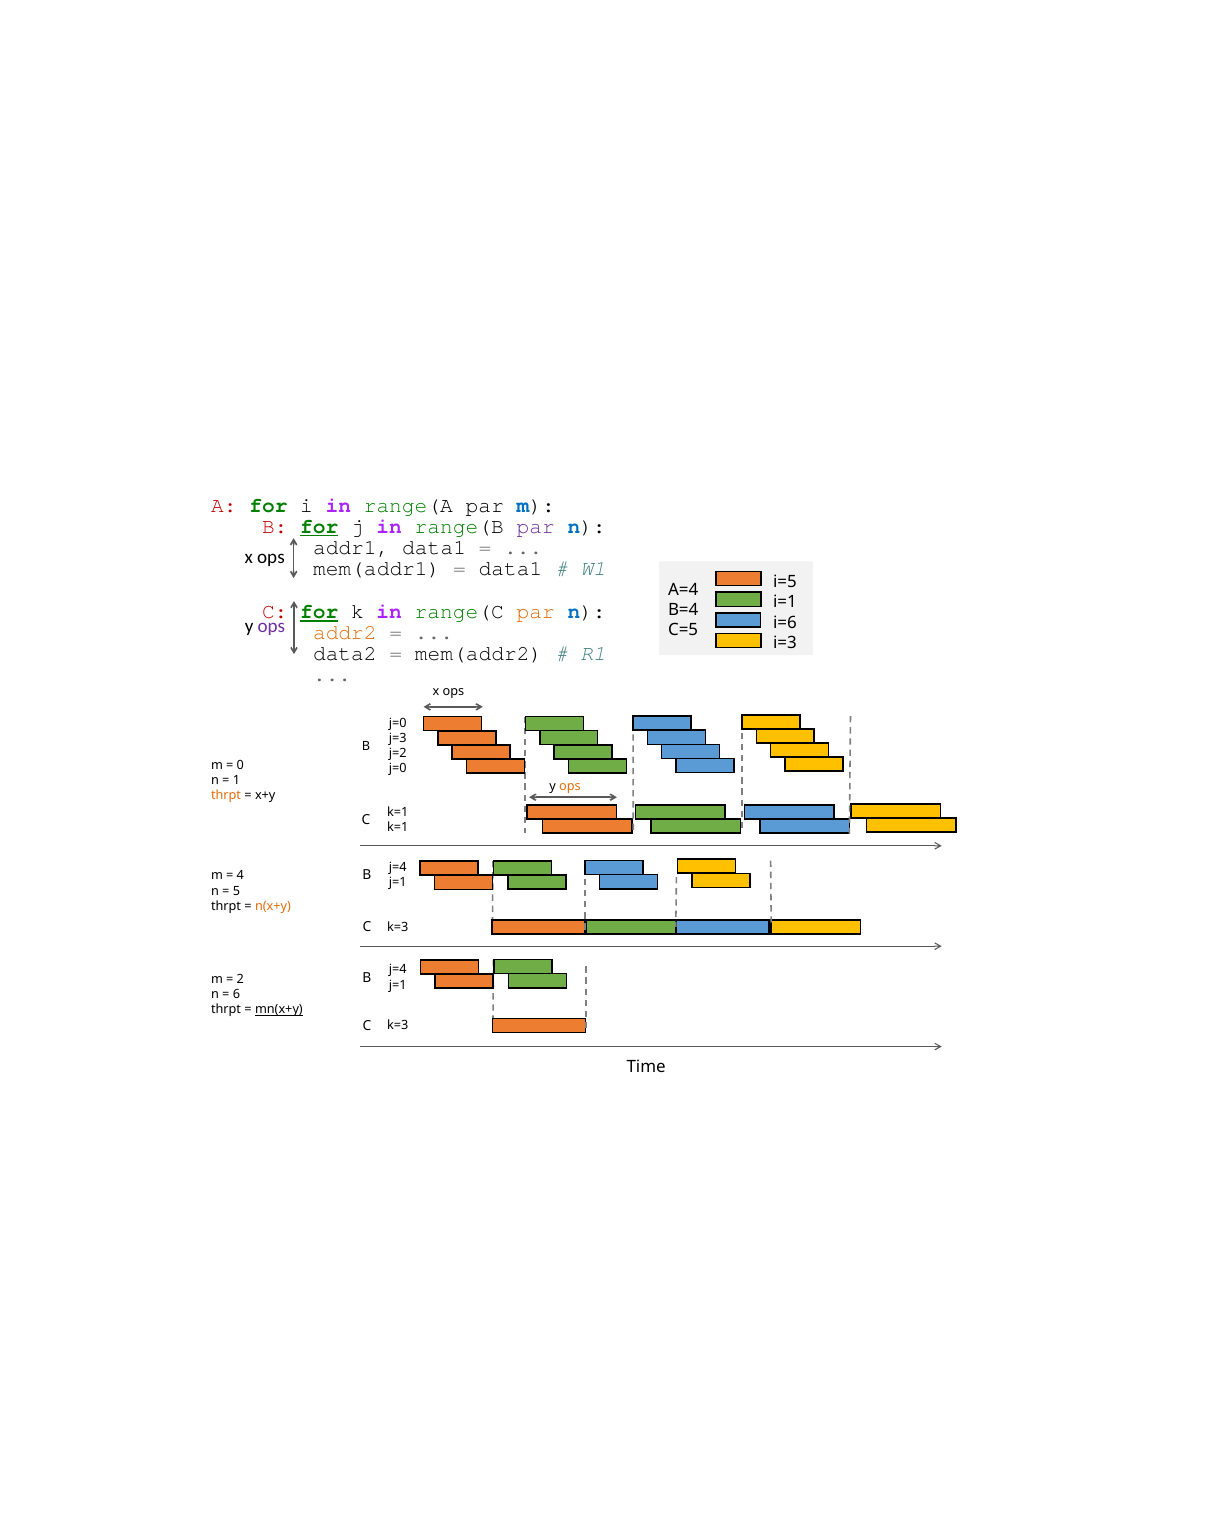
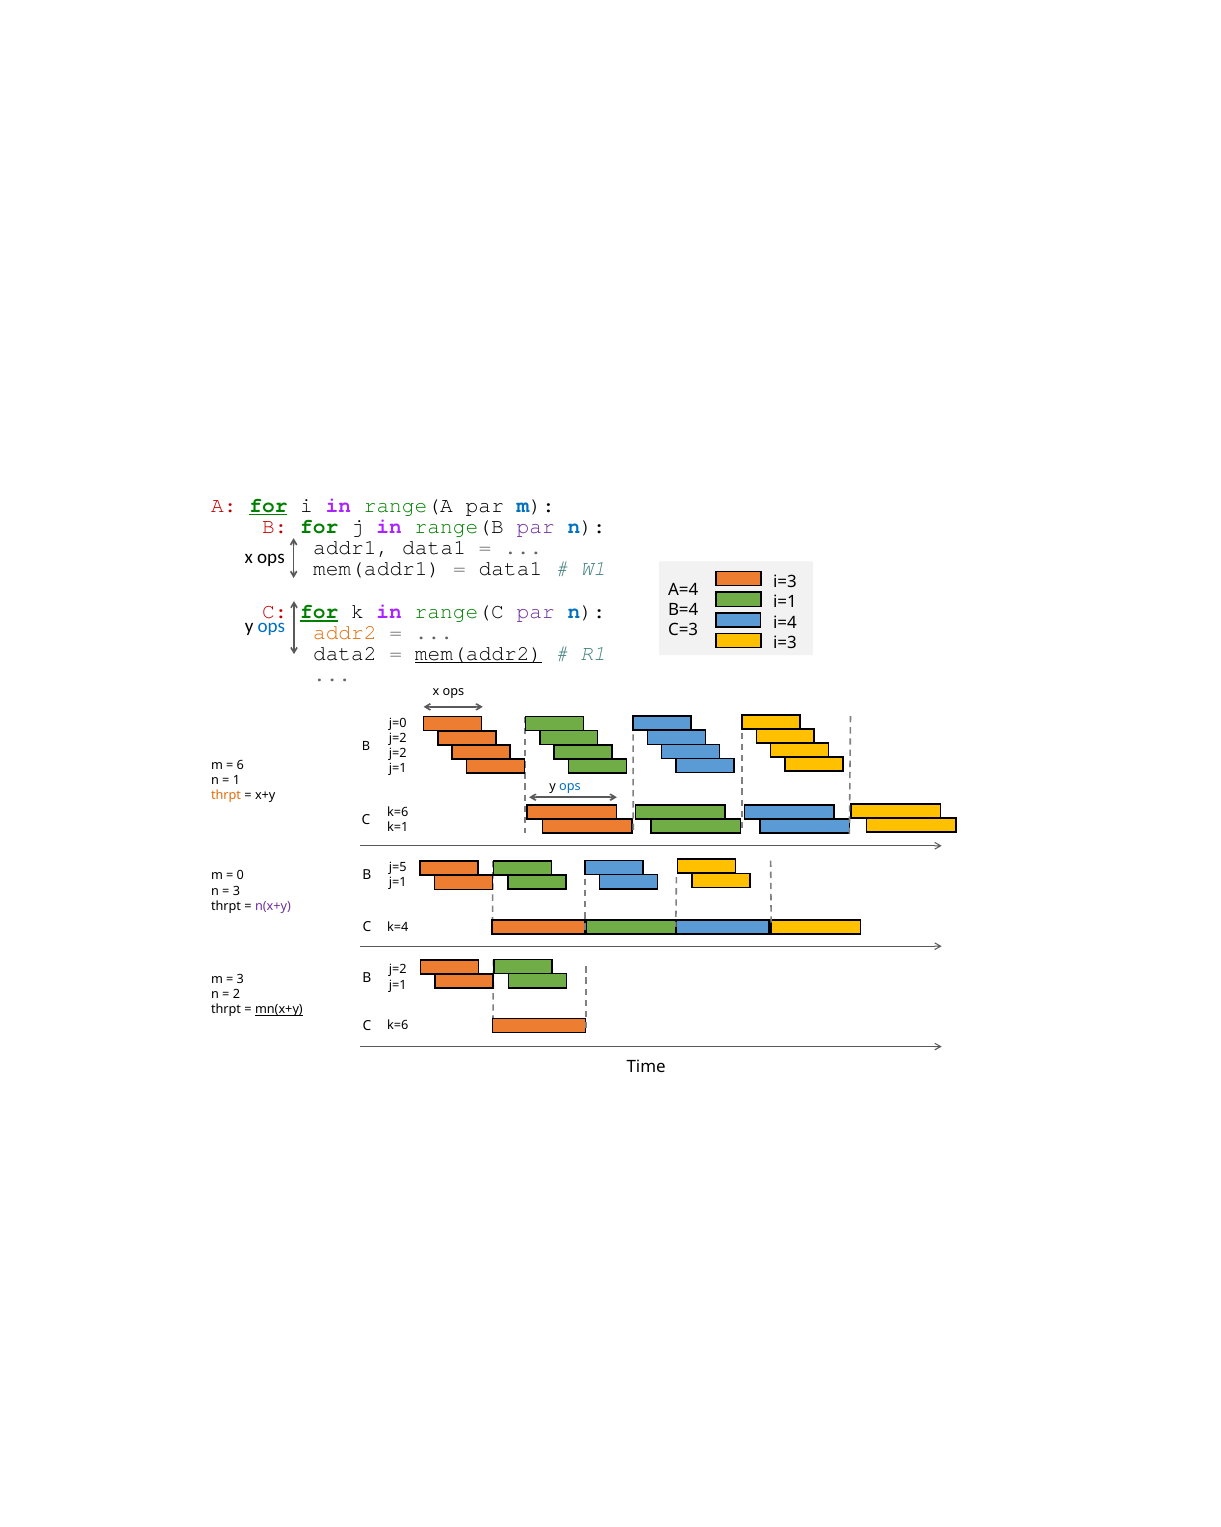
for underline: none -> present (268, 505)
for underline: present -> none (319, 526)
i=5: i=5 -> i=3 (785, 582)
par colour: orange -> purple (536, 612)
i=6: i=6 -> i=4 (785, 622)
ops colour: purple -> blue (271, 626)
C=5: C=5 -> C=3 (683, 630)
mem(addr2 underline: none -> present (479, 653)
j=3: j=3 -> j=2 (398, 738)
0: 0 -> 6 (240, 765)
j=0: j=0 -> j=1 (398, 768)
ops colour: orange -> blue (570, 785)
k=1: k=1 -> k=6 (398, 811)
j=4: j=4 -> j=5 (398, 867)
4: 4 -> 0 (240, 875)
5: 5 -> 3 (236, 891)
n(x+y colour: orange -> purple (273, 906)
k=3: k=3 -> k=4 (398, 927)
j=4: j=4 -> j=2 (398, 969)
2: 2 -> 3 (240, 979)
6: 6 -> 2 (236, 994)
k=3: k=3 -> k=6 (398, 1025)
